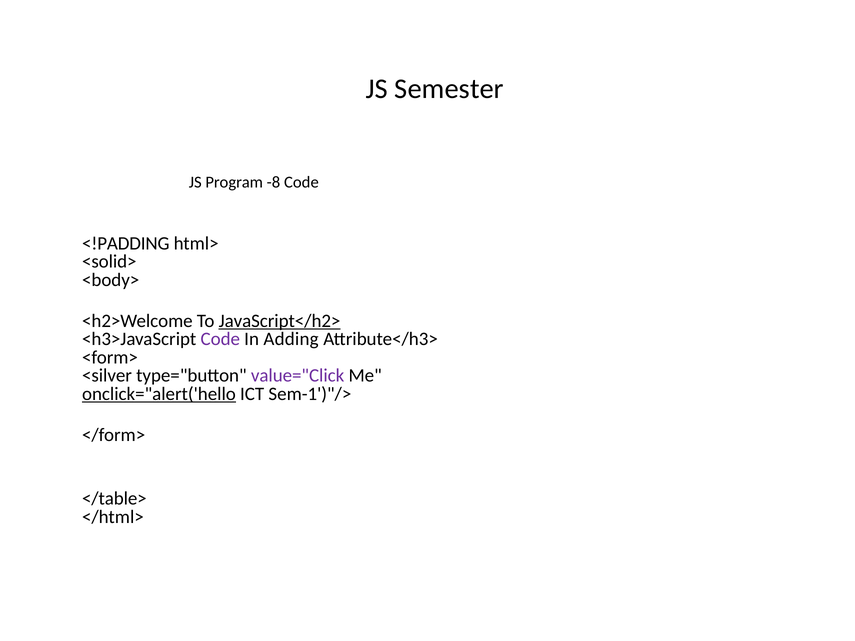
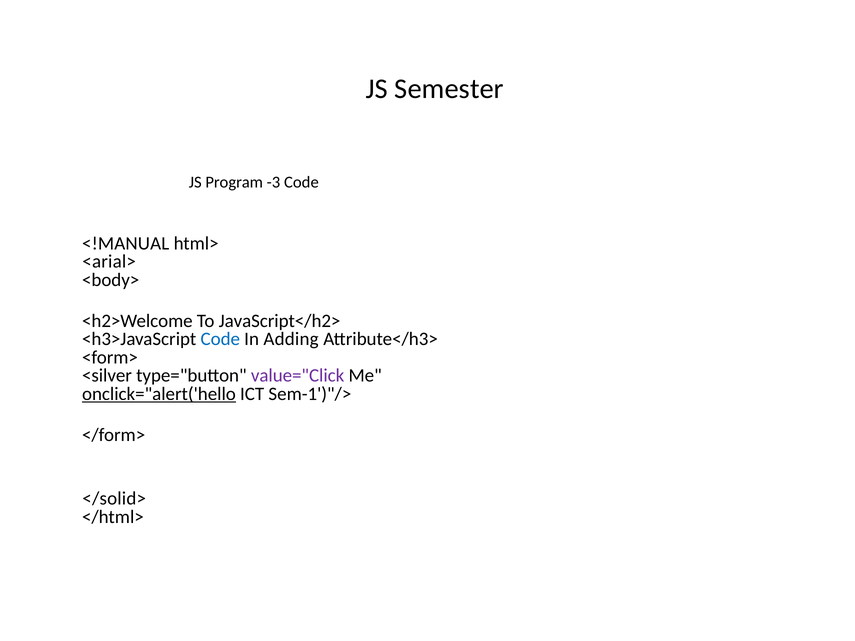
-8: -8 -> -3 (273, 182)
<!PADDING: <!PADDING -> <!MANUAL (126, 243)
<solid>: <solid> -> <arial> (109, 262)
JavaScript</h2> underline: present -> none (280, 321)
Code colour: purple -> blue (220, 339)
</table>: </table> -> </solid> (114, 499)
